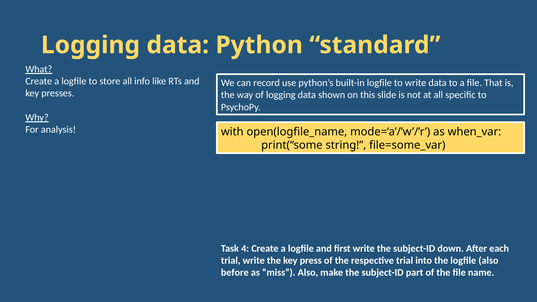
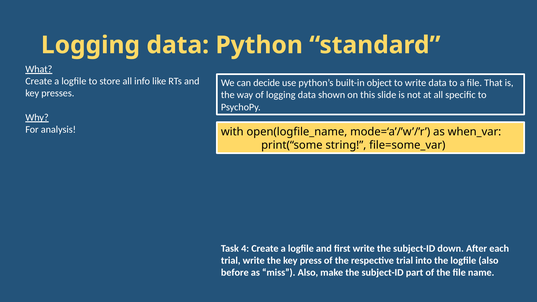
record: record -> decide (267, 83)
built-in logfile: logfile -> object (379, 83)
